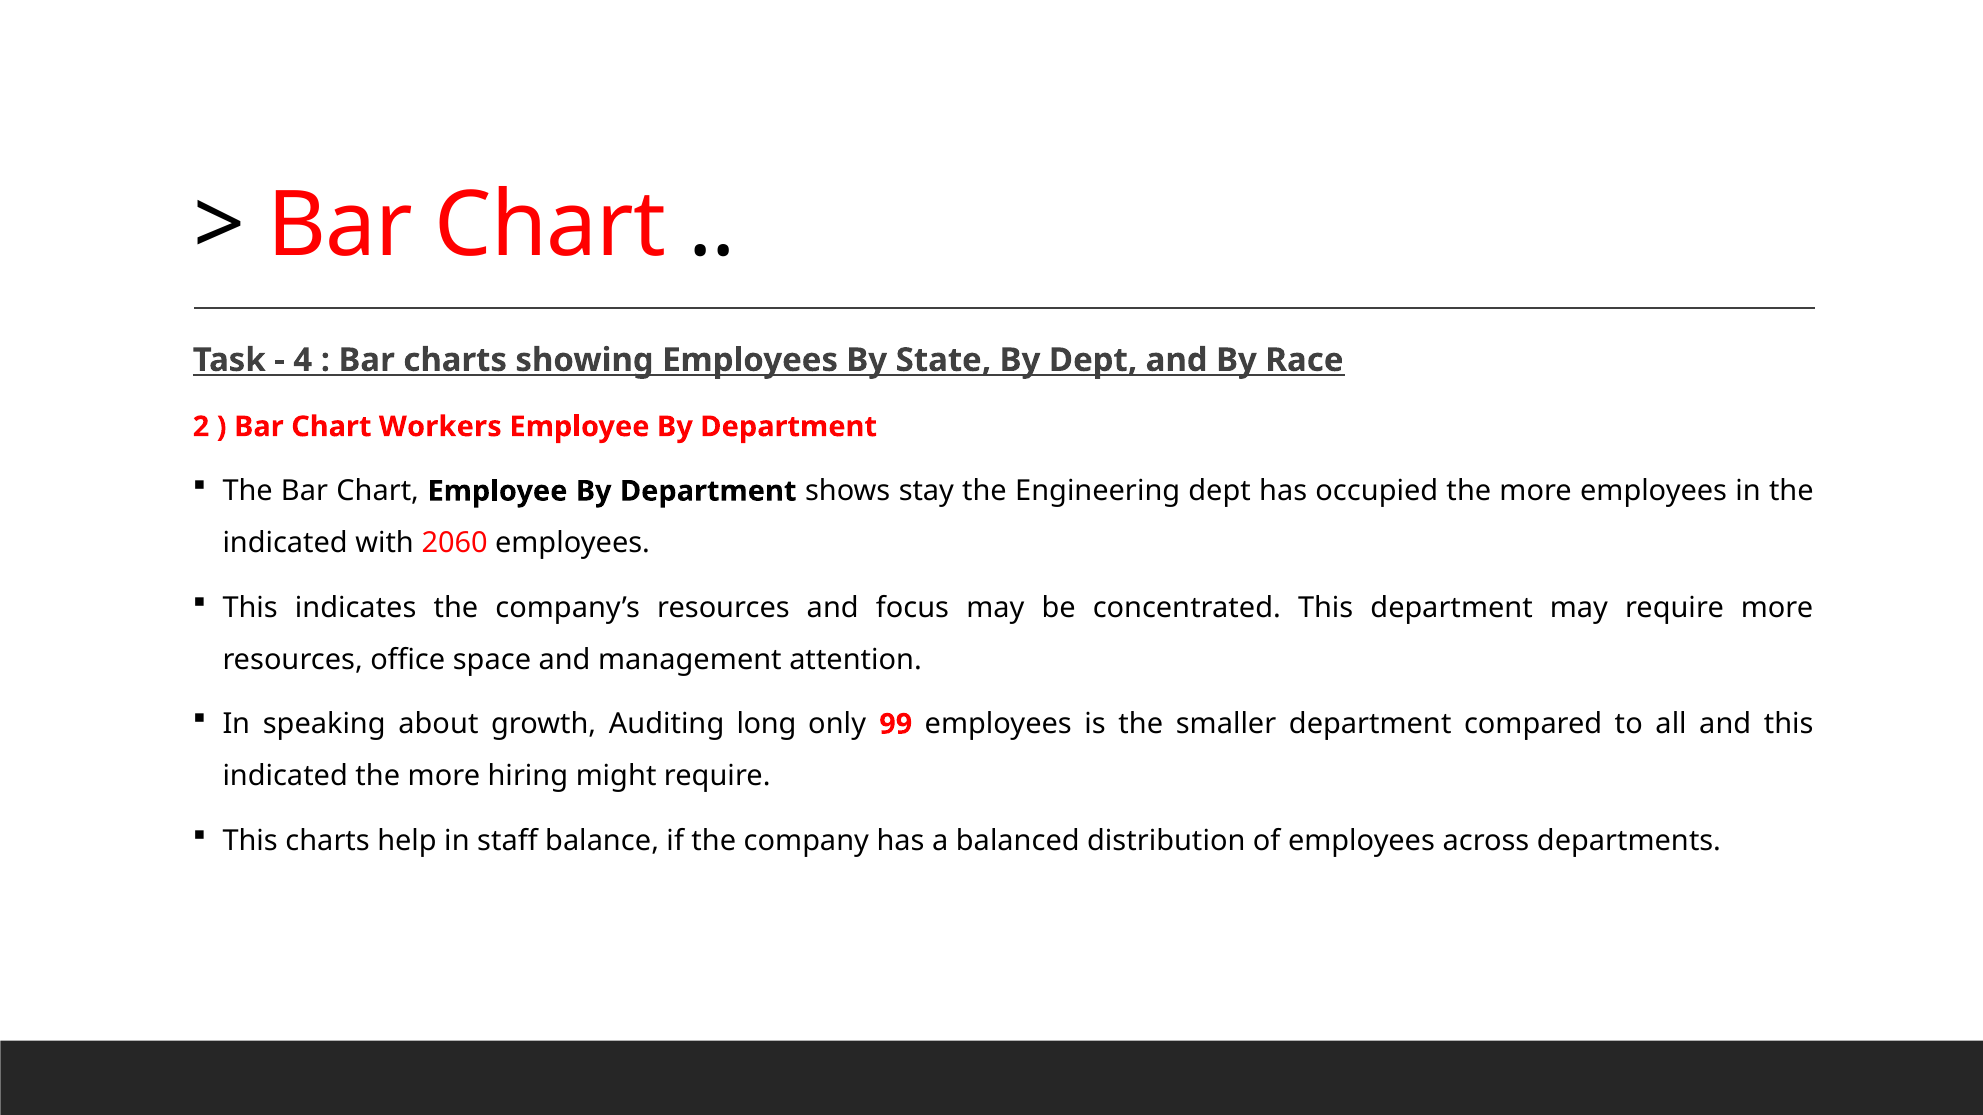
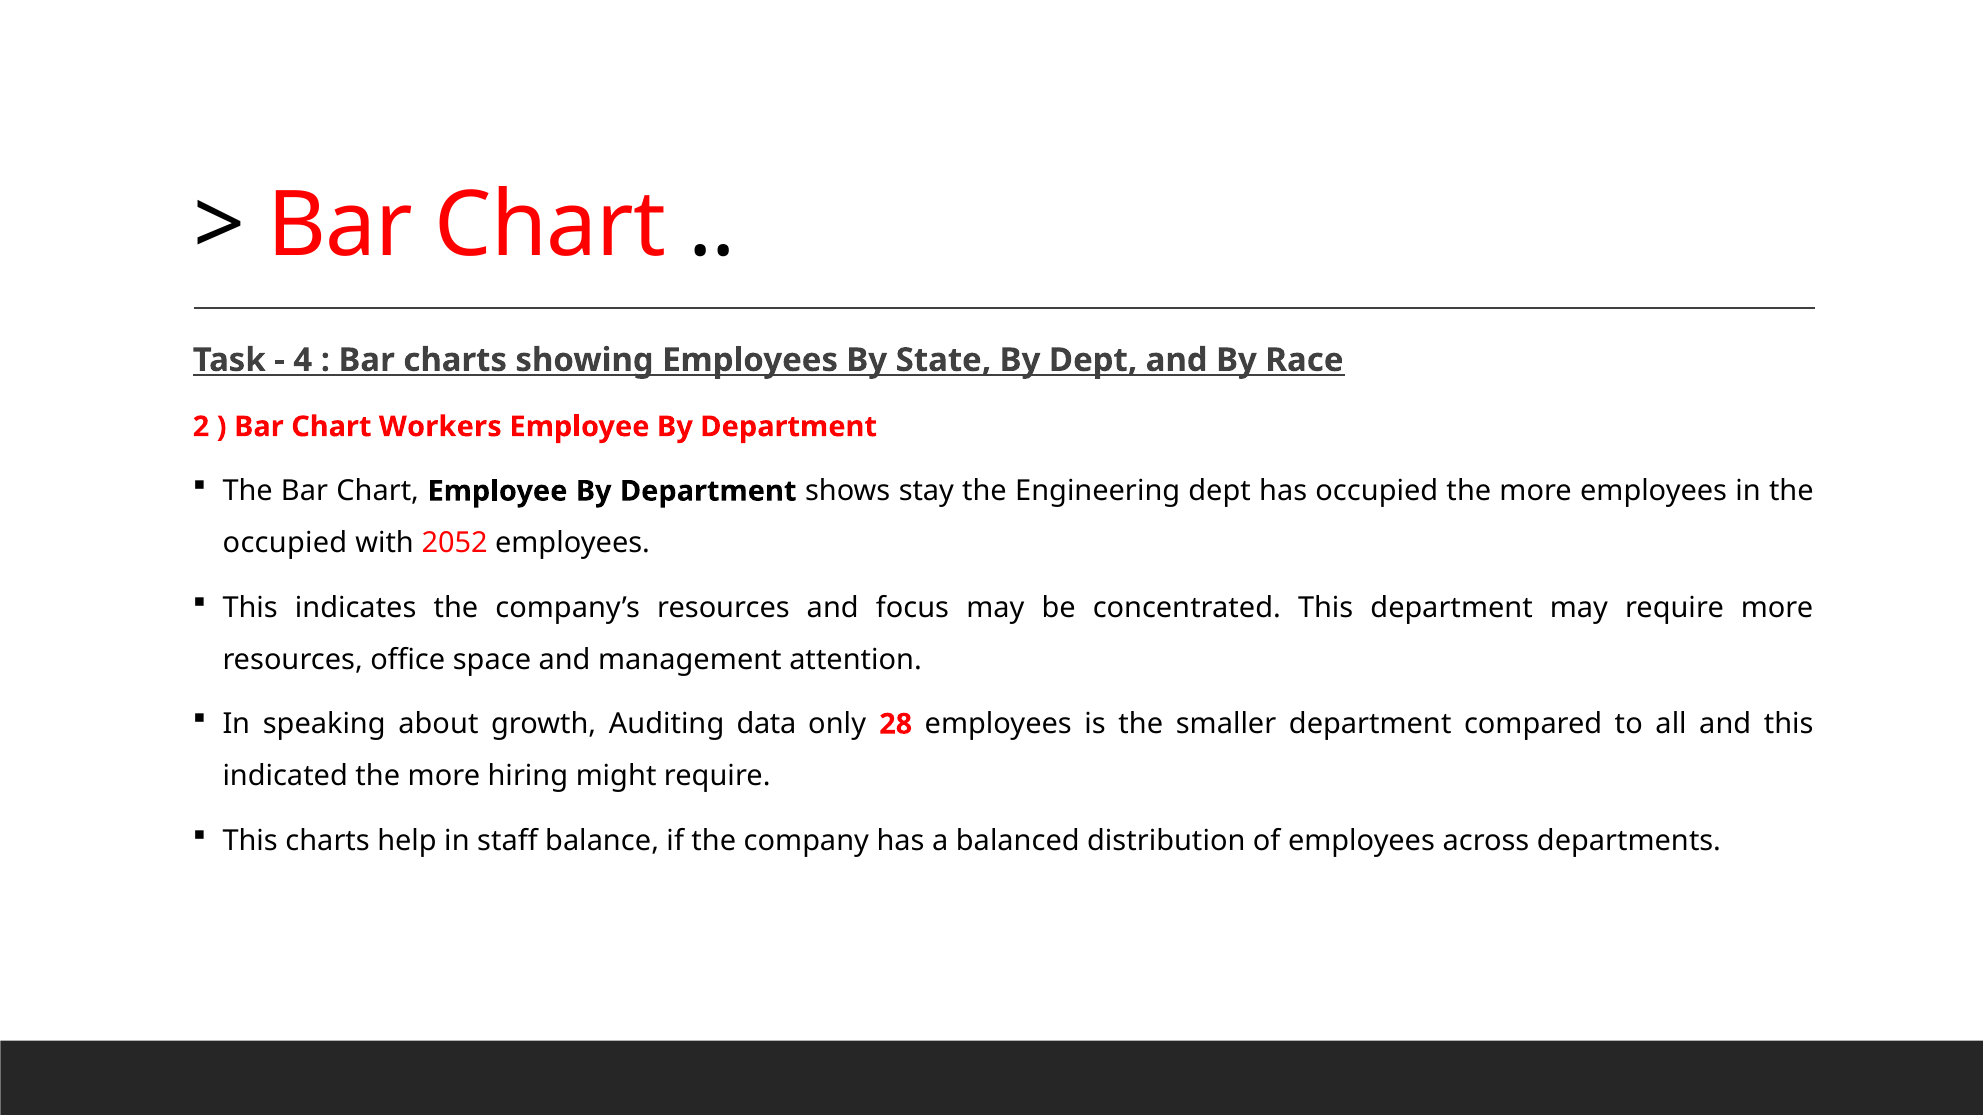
indicated: indicated -> occupied (285, 543)
2060: 2060 -> 2052 (455, 543)
long: long -> data (766, 724)
99: 99 -> 28 (896, 724)
